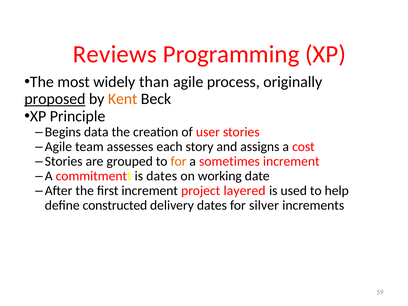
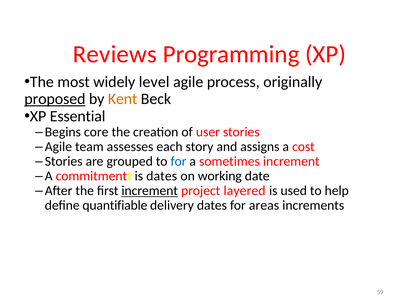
than: than -> level (154, 82)
Principle: Principle -> Essential (78, 116)
data: data -> core (96, 132)
for colour: orange -> blue (178, 161)
increment underline: none -> present (150, 191)
constructed: constructed -> quantifiable (115, 206)
silver: silver -> areas (264, 206)
